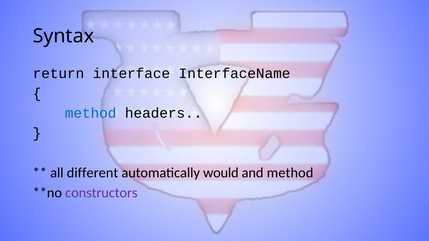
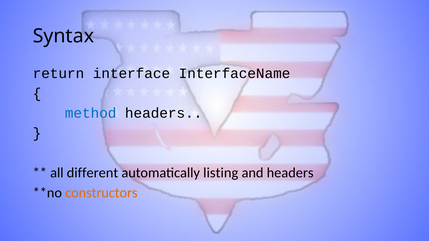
would: would -> listing (221, 173)
and method: method -> headers (290, 173)
constructors colour: purple -> orange (101, 193)
